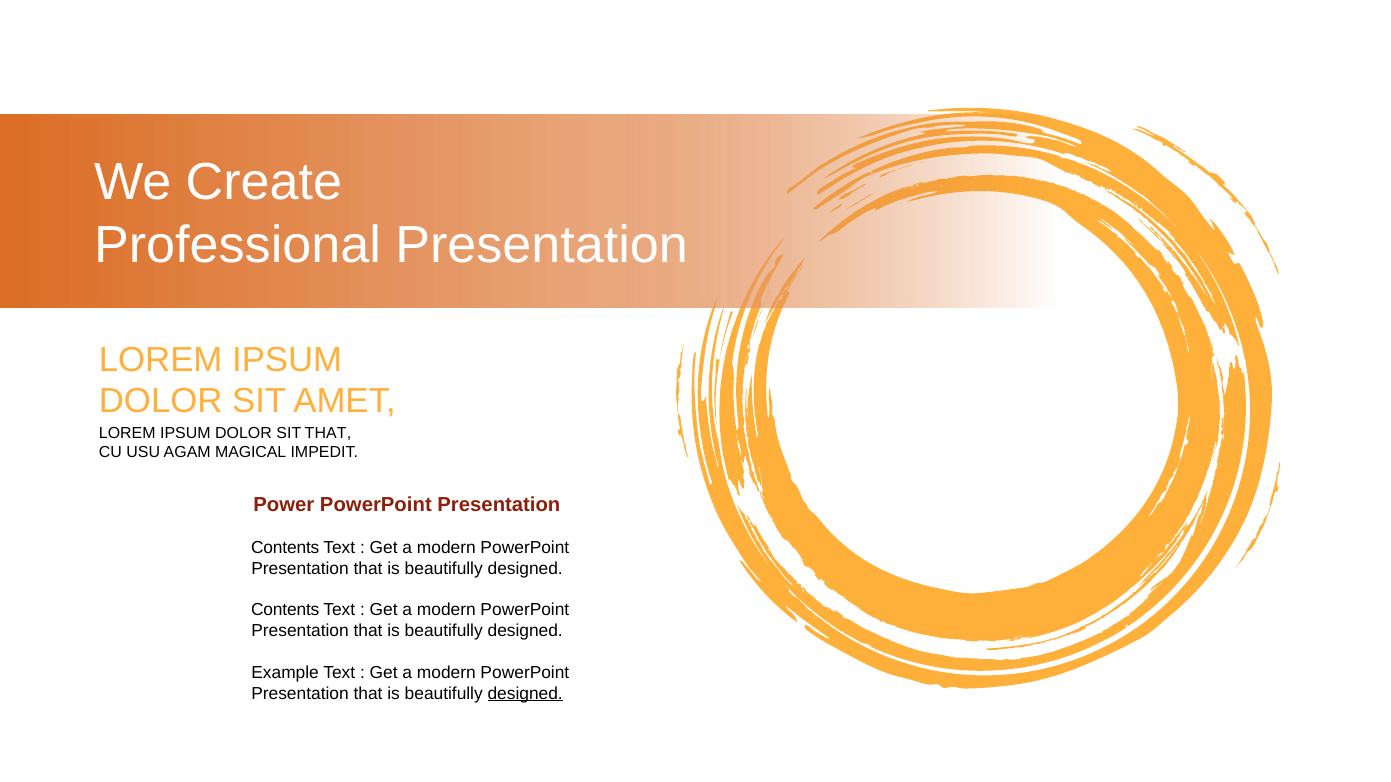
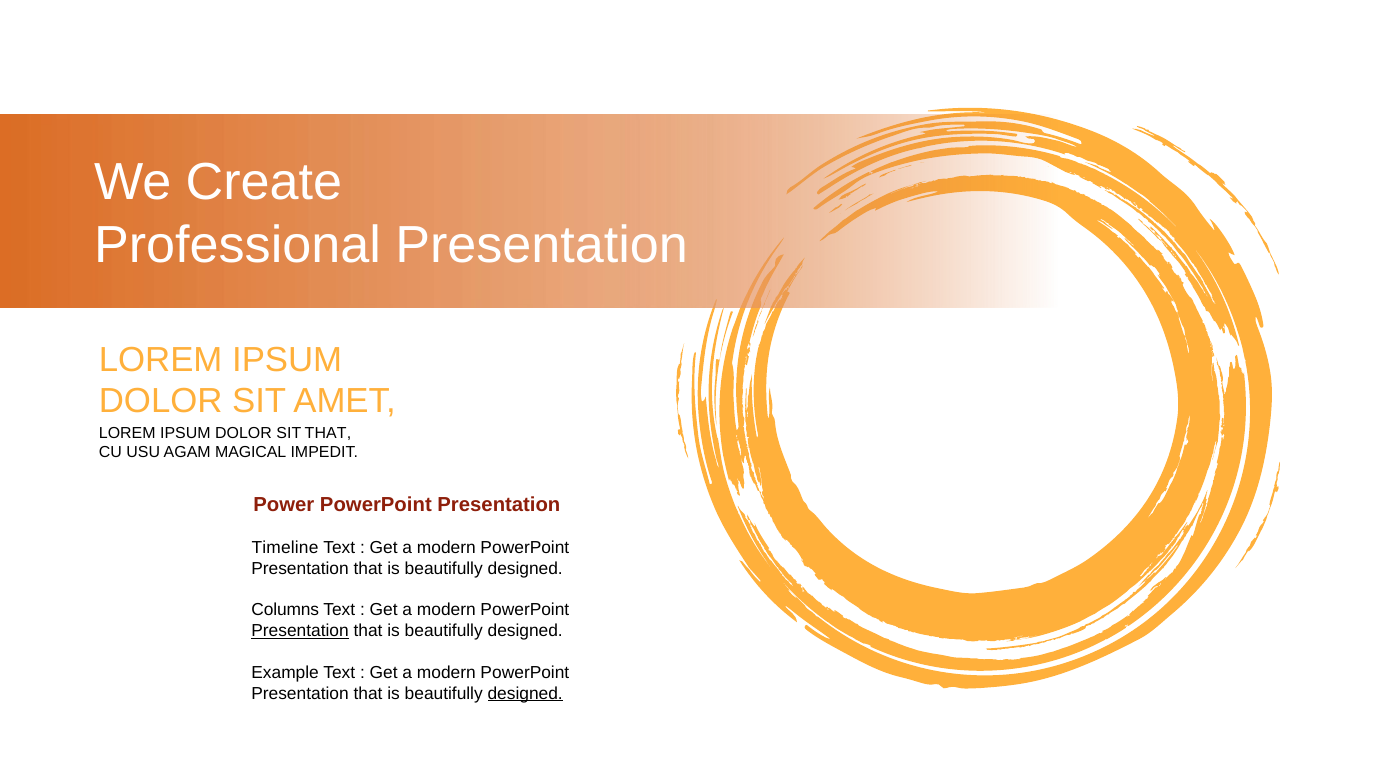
Contents: Contents -> Timeline (285, 548)
Contents: Contents -> Columns (285, 610)
Presentation underline: none -> present (300, 631)
